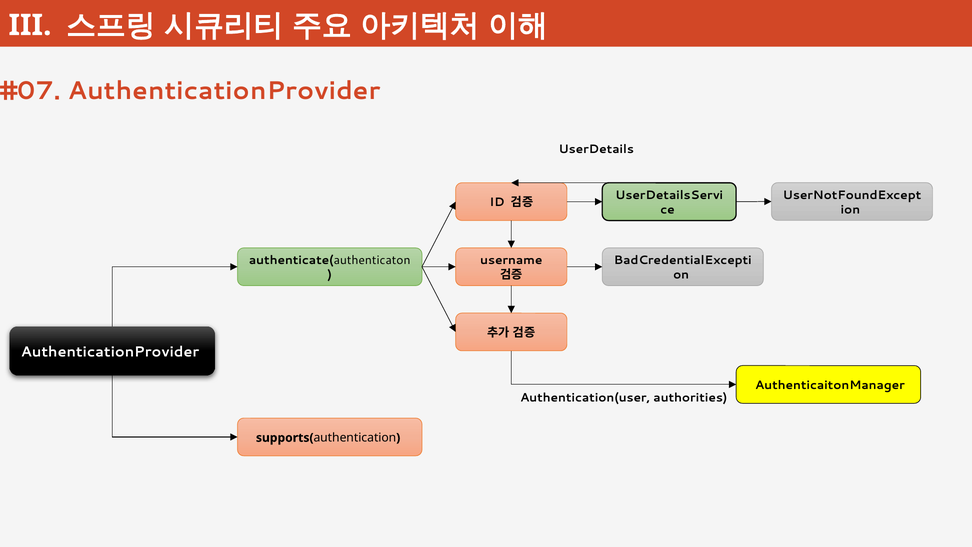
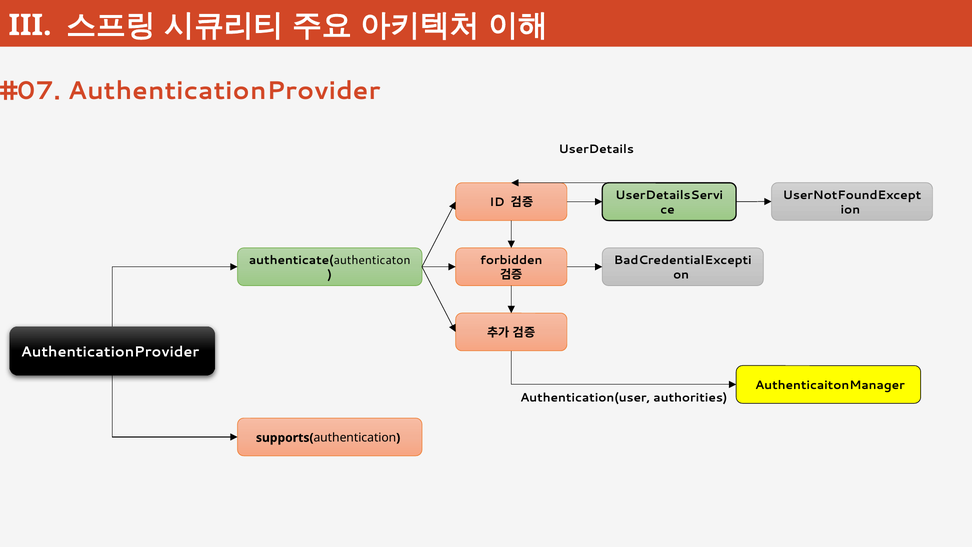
username: username -> forbidden (511, 260)
